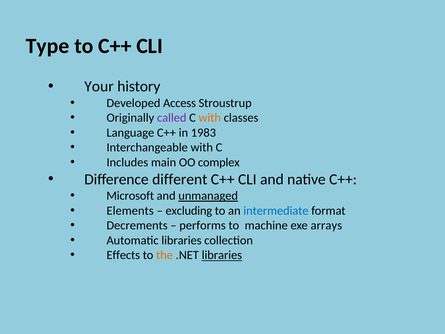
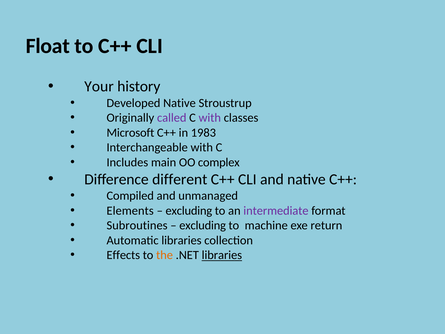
Type: Type -> Float (48, 46)
Developed Access: Access -> Native (179, 103)
with colour: orange -> purple (210, 118)
Language: Language -> Microsoft (130, 133)
Microsoft: Microsoft -> Compiled (130, 196)
unmanaged underline: present -> none (208, 196)
intermediate colour: blue -> purple (276, 211)
Decrements: Decrements -> Subroutines (137, 225)
performs: performs -> excluding (203, 225)
arrays: arrays -> return (326, 225)
